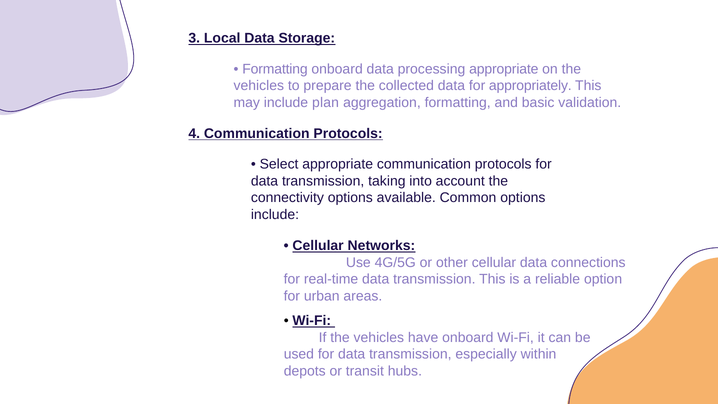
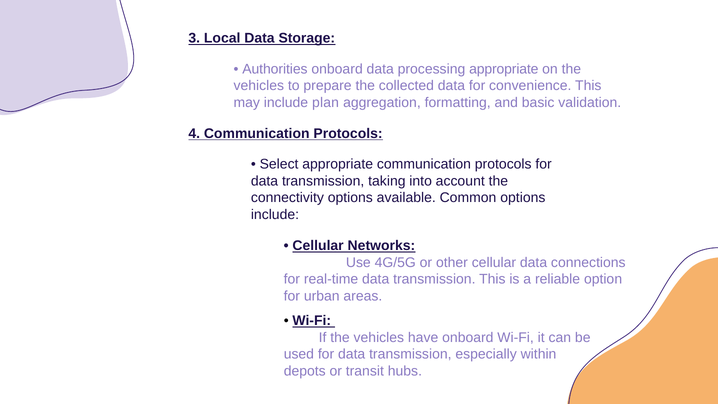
Formatting: Formatting -> Authorities (275, 69)
appropriately: appropriately -> convenience (530, 86)
